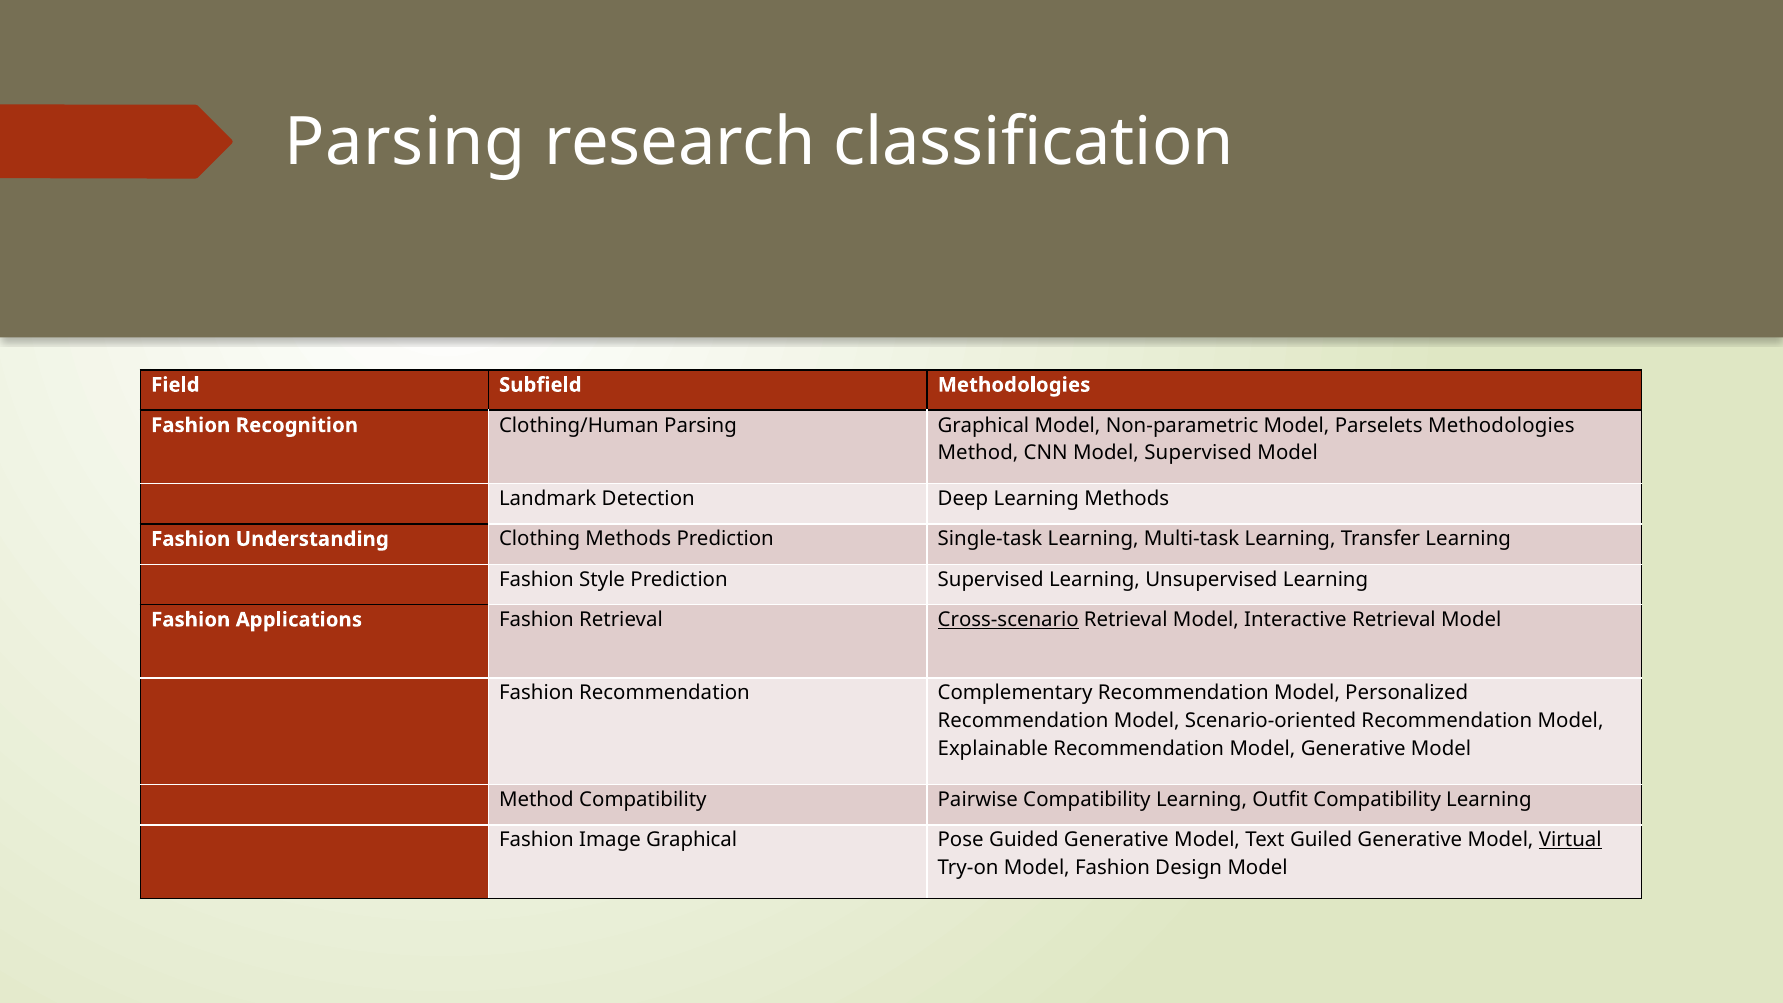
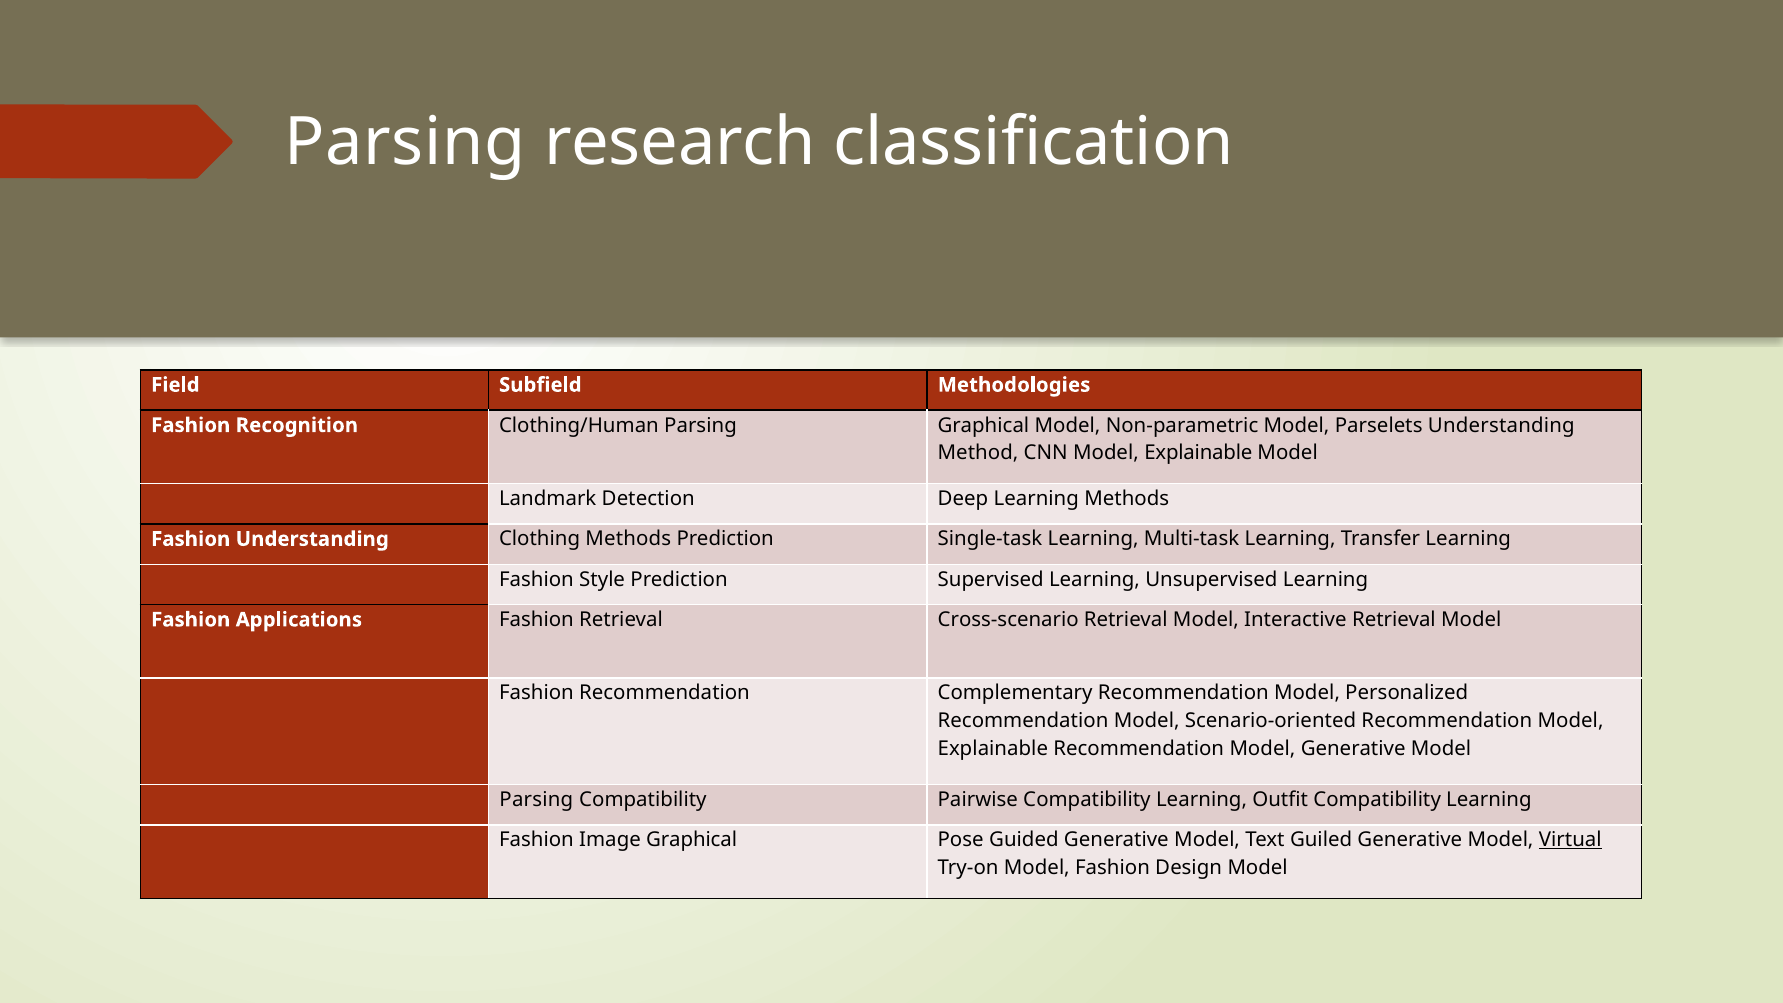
Parselets Methodologies: Methodologies -> Understanding (1501, 425)
CNN Model Supervised: Supervised -> Explainable (1198, 453)
Cross-scenario underline: present -> none (1008, 620)
Method: Method -> Parsing (536, 800)
